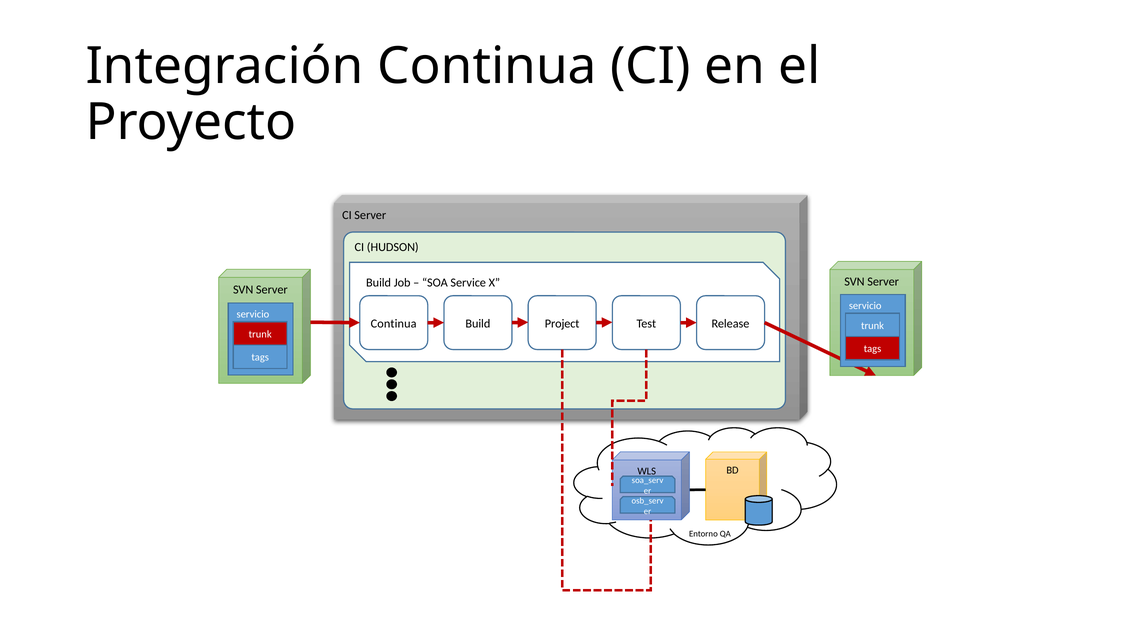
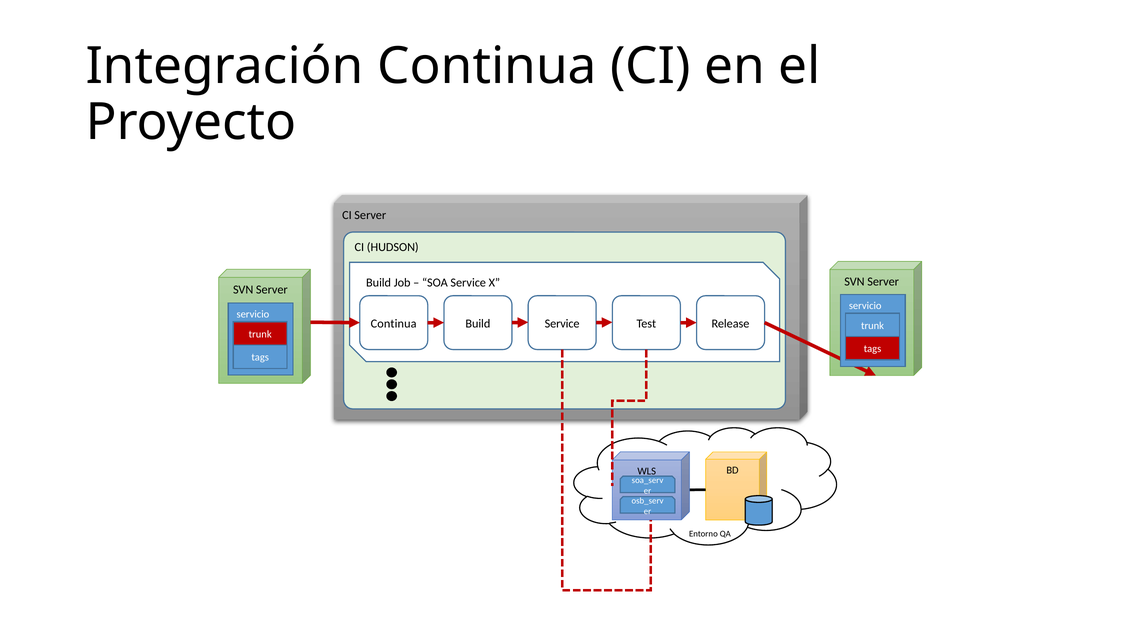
Build Project: Project -> Service (562, 324)
